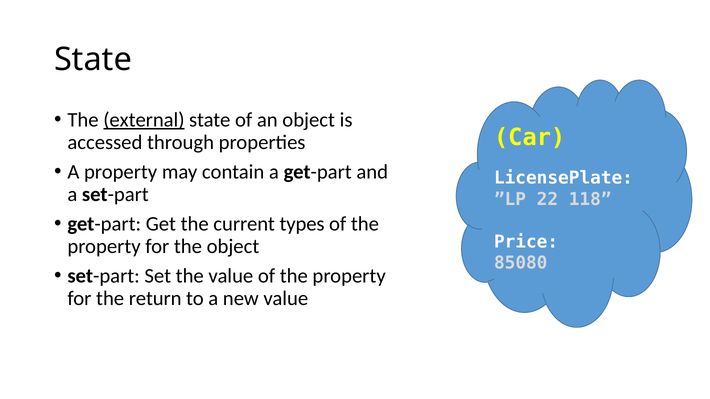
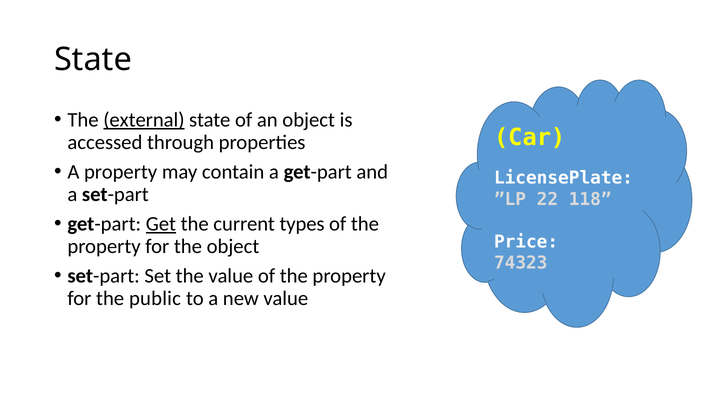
Get underline: none -> present (161, 224)
85080: 85080 -> 74323 (521, 263)
return: return -> public (155, 298)
